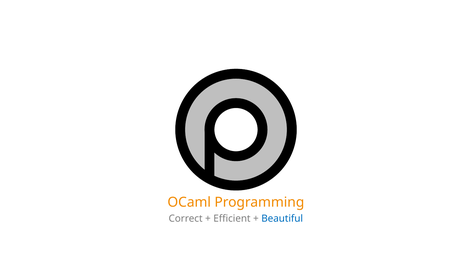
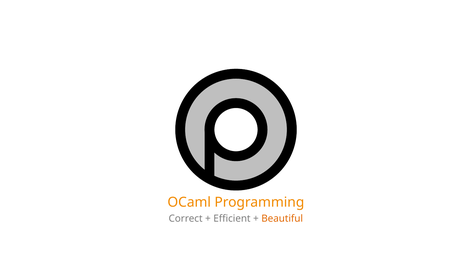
Beautiful colour: blue -> orange (282, 218)
